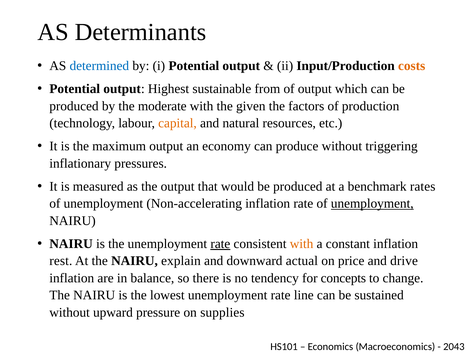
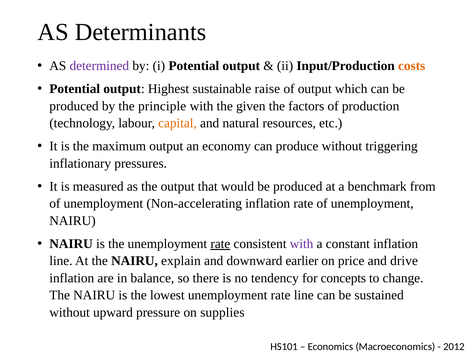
determined colour: blue -> purple (99, 66)
from: from -> raise (267, 89)
moderate: moderate -> principle (162, 106)
rates: rates -> from (423, 186)
unemployment underline: present -> none (372, 204)
with colour: orange -> purple (302, 244)
rest: rest -> line (61, 261)
actual: actual -> earlier (302, 261)
2043: 2043 -> 2012 (454, 347)
